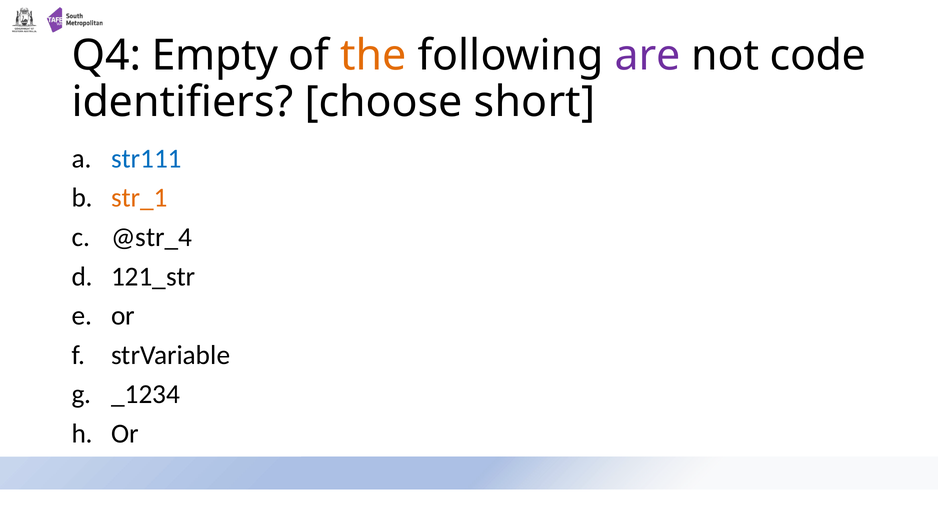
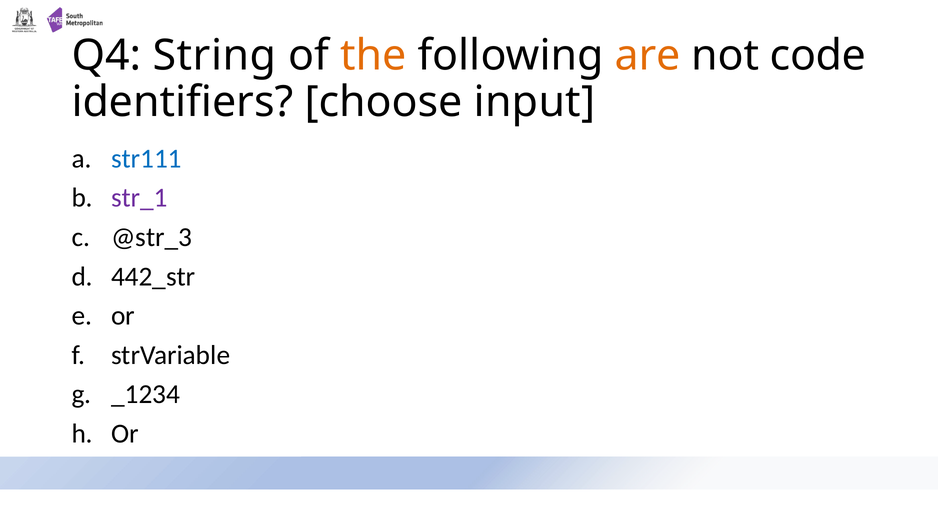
Empty: Empty -> String (215, 56)
are colour: purple -> orange (648, 56)
short: short -> input (535, 102)
str_1 colour: orange -> purple (139, 198)
@str_4: @str_4 -> @str_3 (152, 237)
121_str: 121_str -> 442_str (153, 276)
